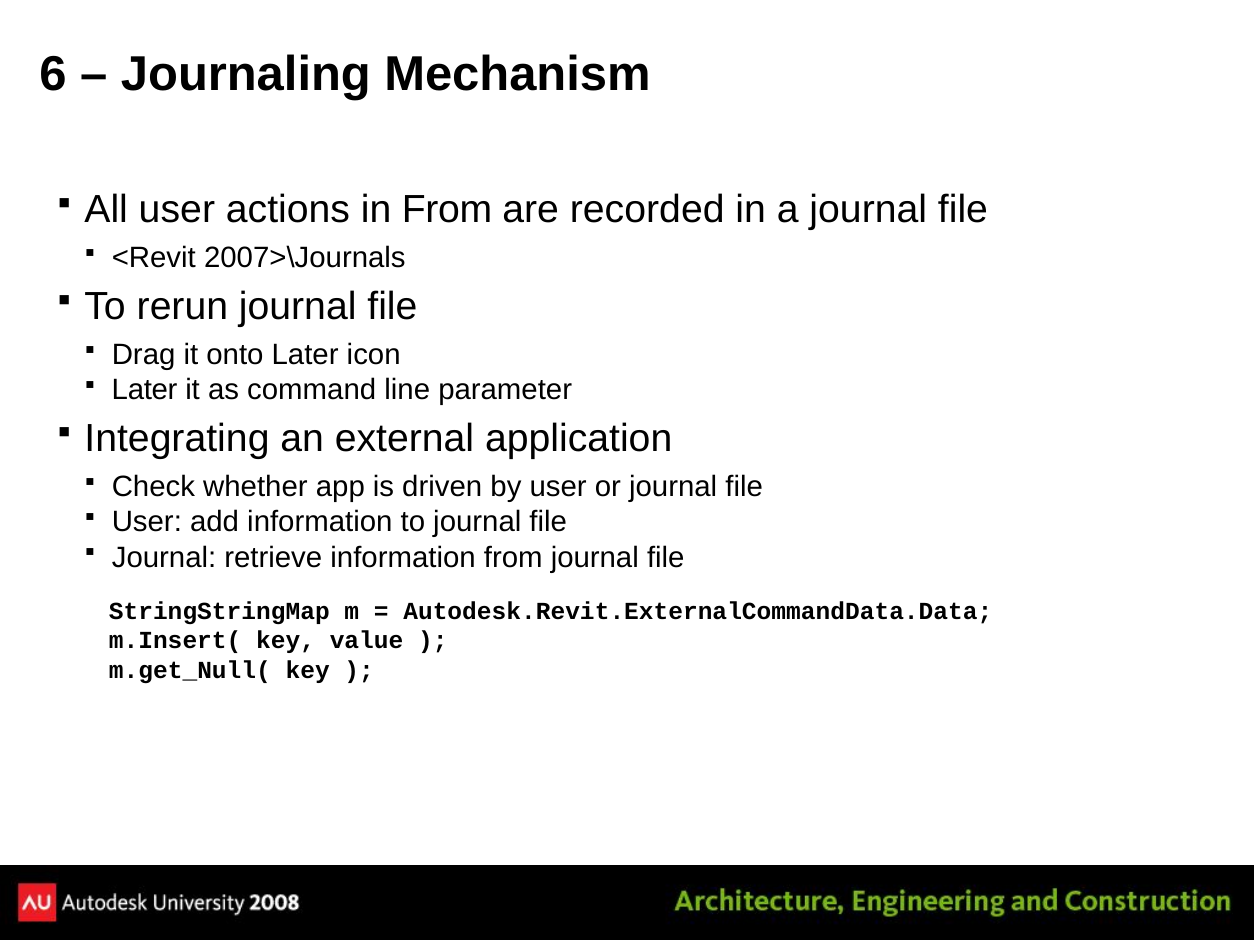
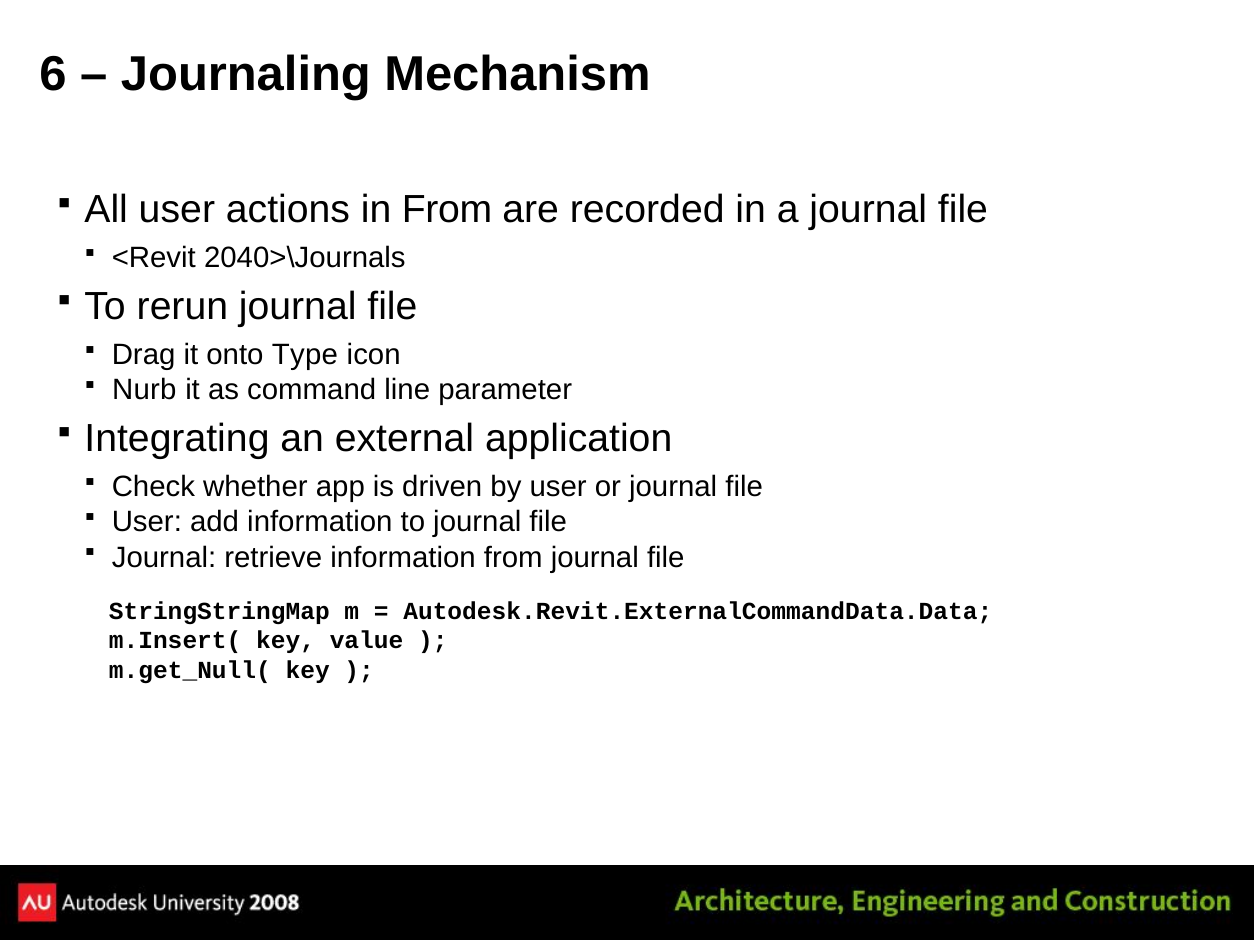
2007>\Journals: 2007>\Journals -> 2040>\Journals (305, 258)
onto Later: Later -> Type (305, 355)
Later: Later -> Nurb (144, 390)
